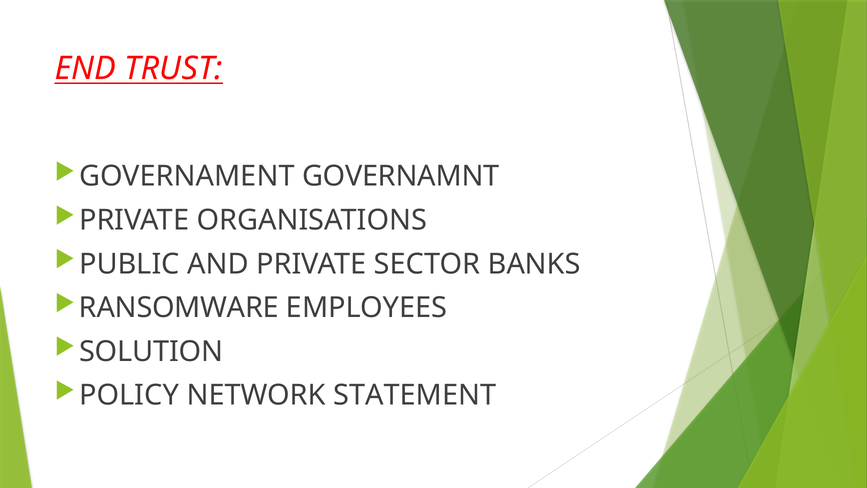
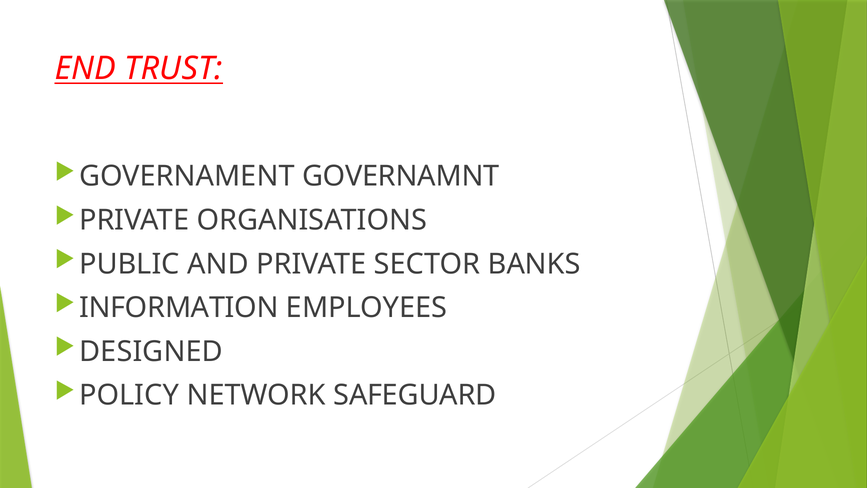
RANSOMWARE: RANSOMWARE -> INFORMATION (179, 308)
SOLUTION: SOLUTION -> DESIGNED (151, 351)
STATEMENT: STATEMENT -> SAFEGUARD (415, 395)
